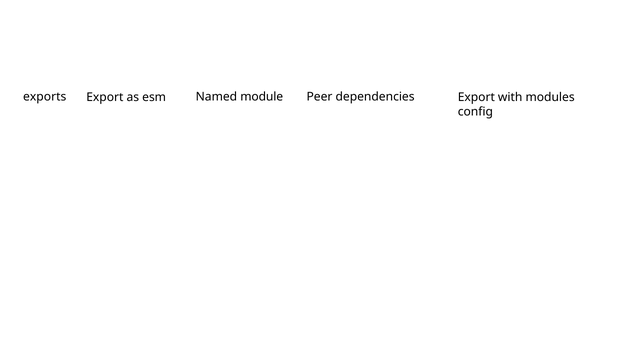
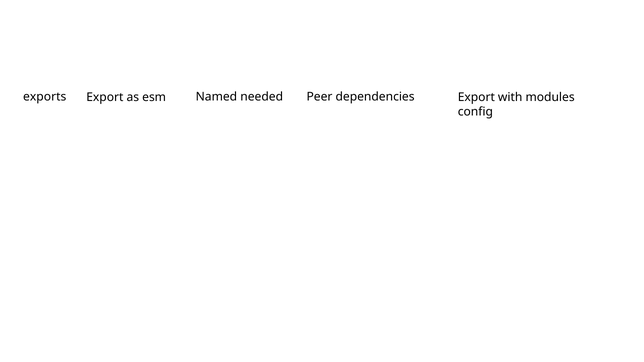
module: module -> needed (262, 97)
